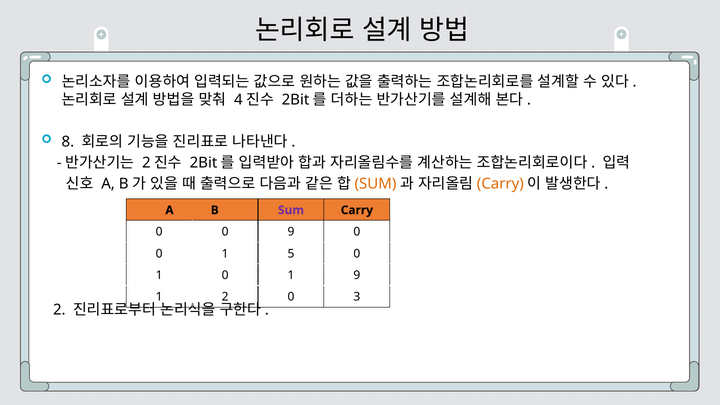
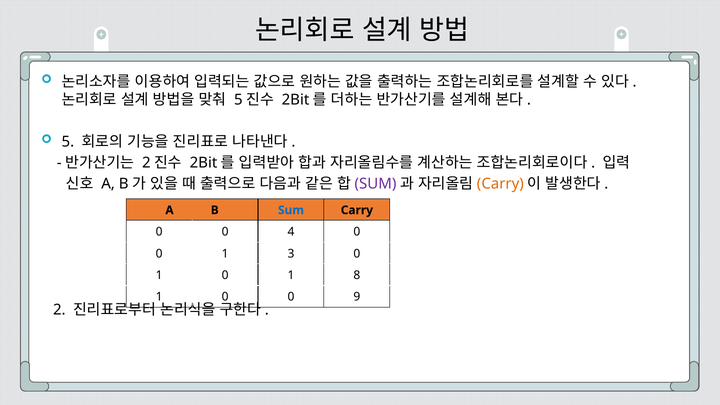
4: 4 -> 5 (238, 100)
8: 8 -> 5 (68, 142)
SUM colour: orange -> purple (375, 184)
Sum colour: purple -> blue (291, 210)
0 9: 9 -> 4 (291, 232)
5: 5 -> 3 (291, 254)
1 9: 9 -> 8 (357, 275)
2: 2 -> 0 (225, 297)
3: 3 -> 9 (357, 297)
